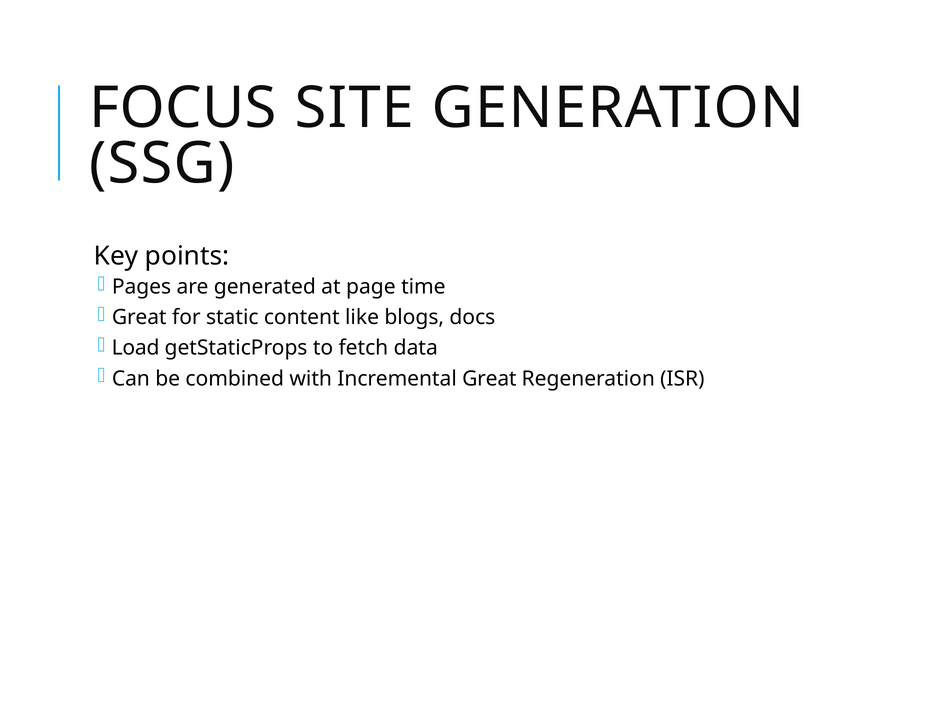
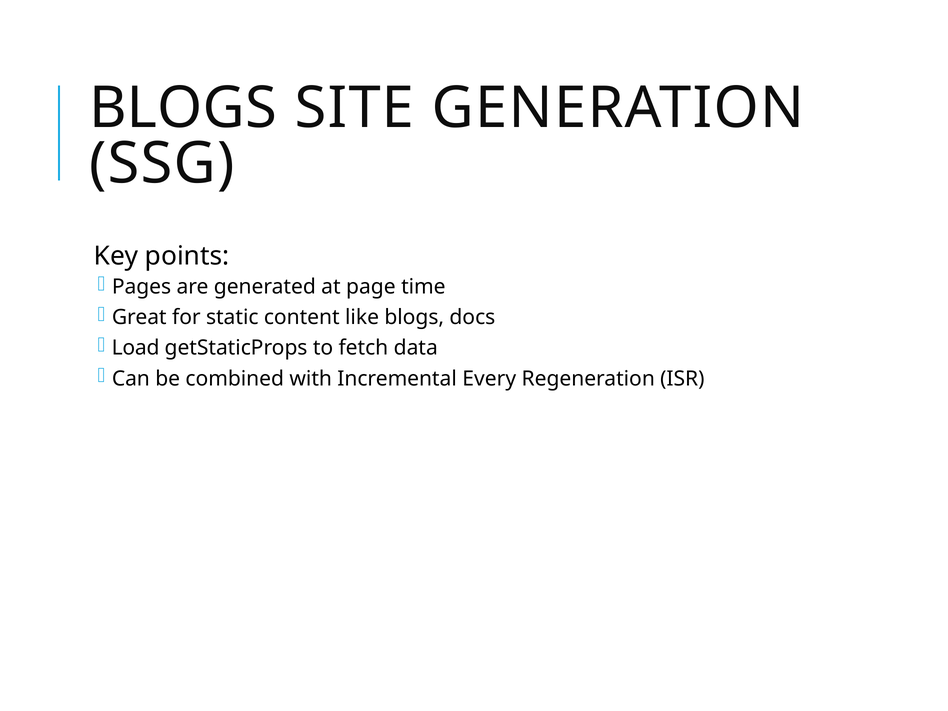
FOCUS: FOCUS -> BLOGS (183, 108)
Incremental Great: Great -> Every (489, 379)
